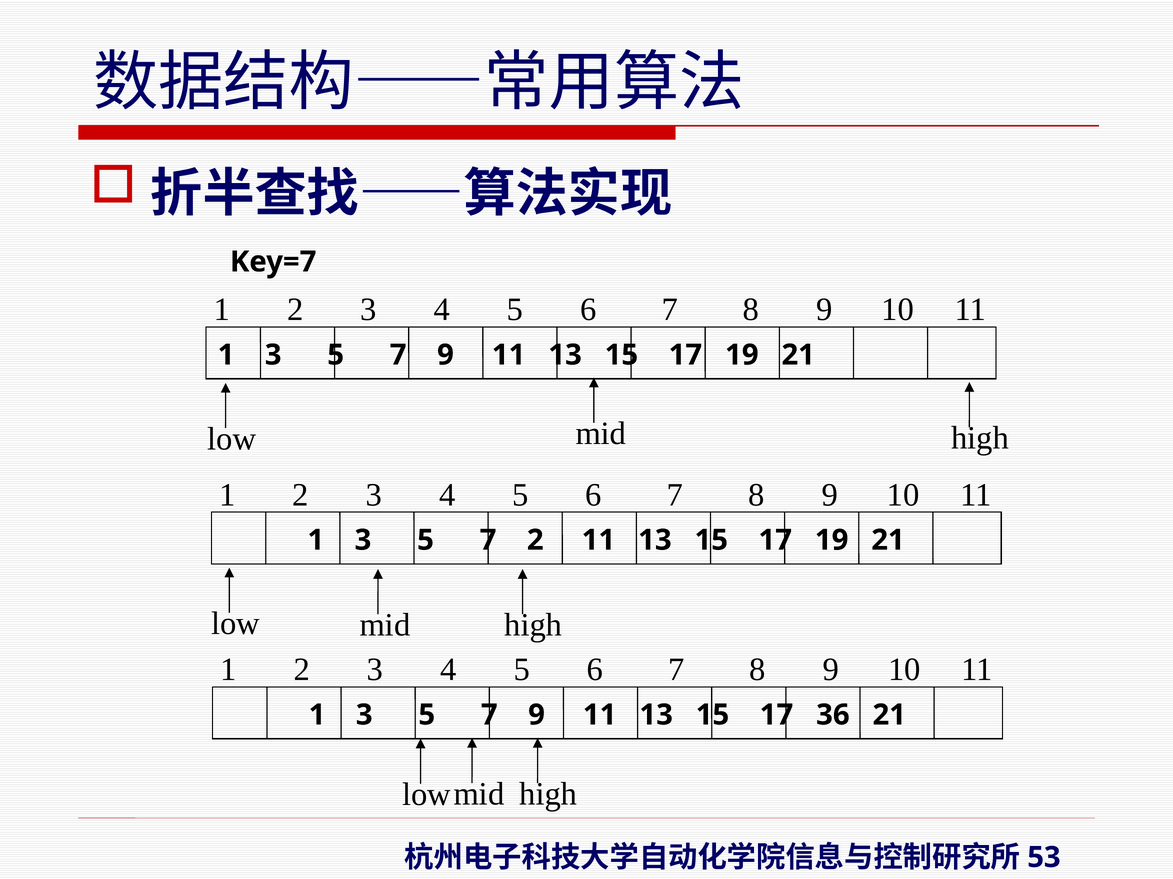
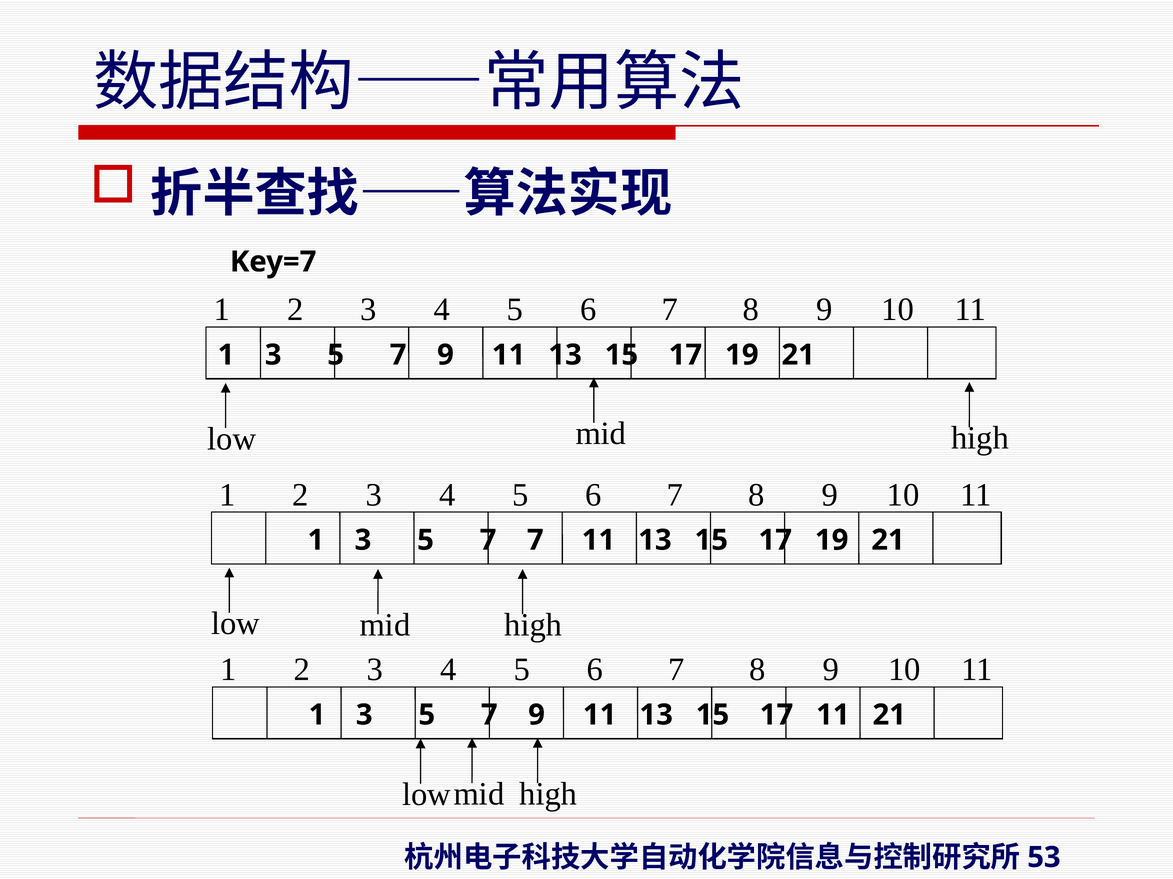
7 2: 2 -> 7 (535, 541)
17 36: 36 -> 11 (833, 715)
